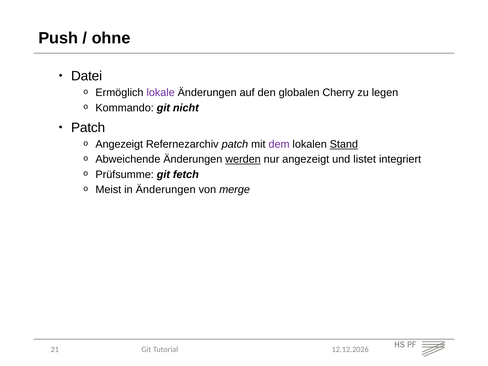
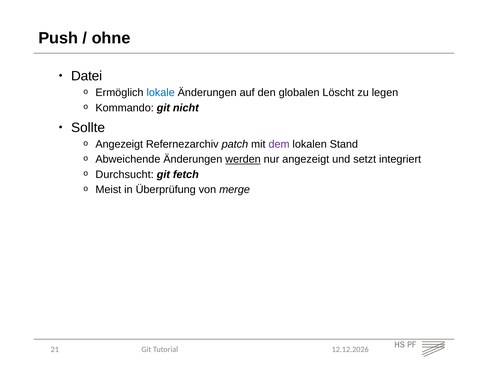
lokale colour: purple -> blue (161, 93)
Cherry: Cherry -> Löscht (338, 93)
Patch: Patch -> Sollte (88, 128)
Stand underline: present -> none (344, 144)
listet: listet -> setzt (365, 159)
Prüfsumme: Prüfsumme -> Durchsucht (125, 174)
in Änderungen: Änderungen -> Überprüfung (166, 190)
